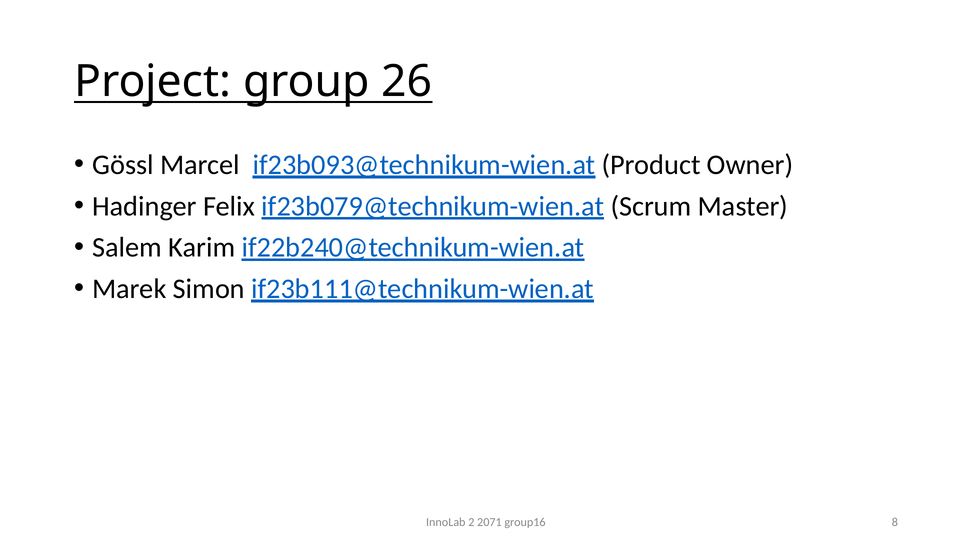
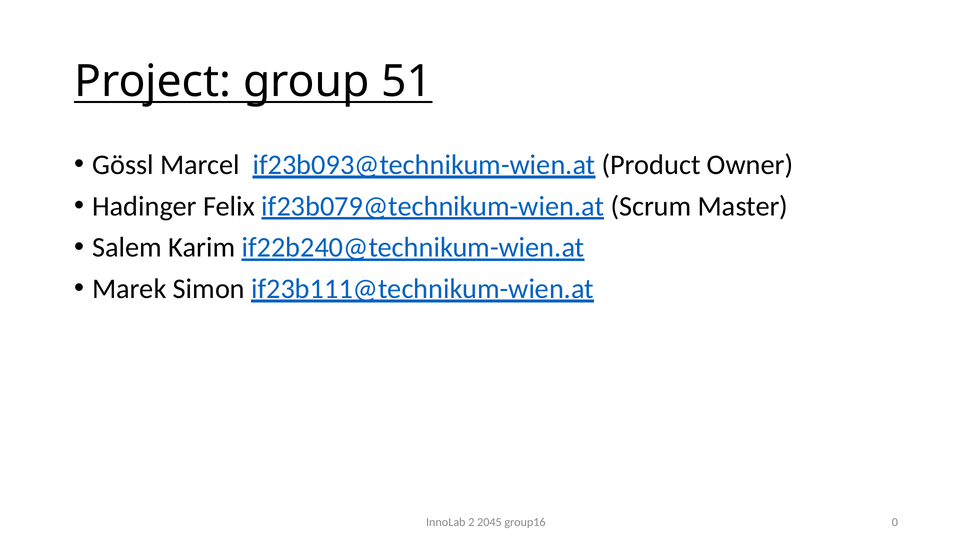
26: 26 -> 51 (407, 82)
2071: 2071 -> 2045 (489, 522)
8: 8 -> 0 (895, 522)
